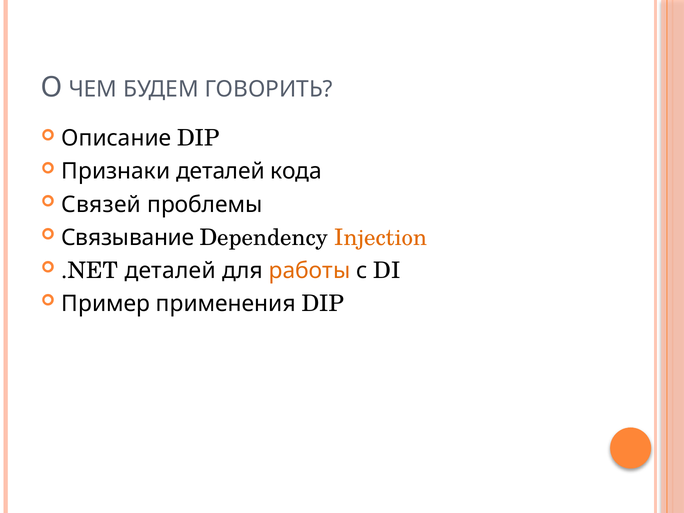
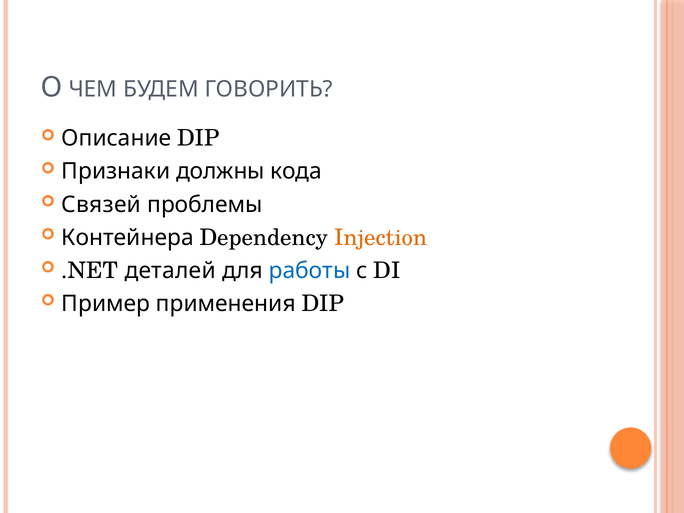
Признаки деталей: деталей -> должны (220, 171)
Связывание: Связывание -> Контейнера (128, 238)
работы colour: orange -> blue (310, 271)
